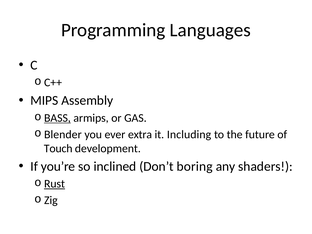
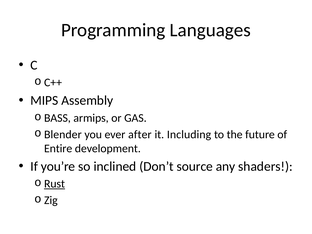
BASS underline: present -> none (57, 118)
extra: extra -> after (140, 134)
Touch: Touch -> Entire (58, 148)
boring: boring -> source (195, 166)
